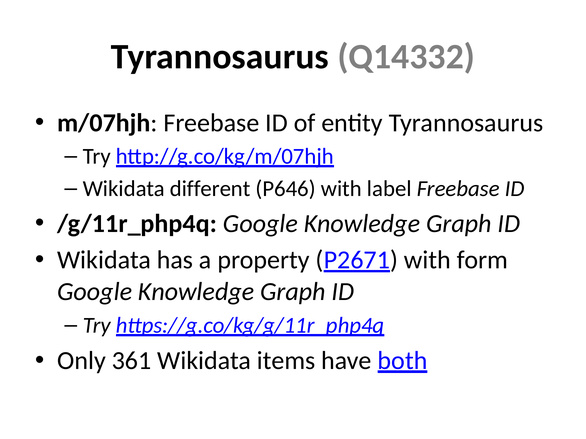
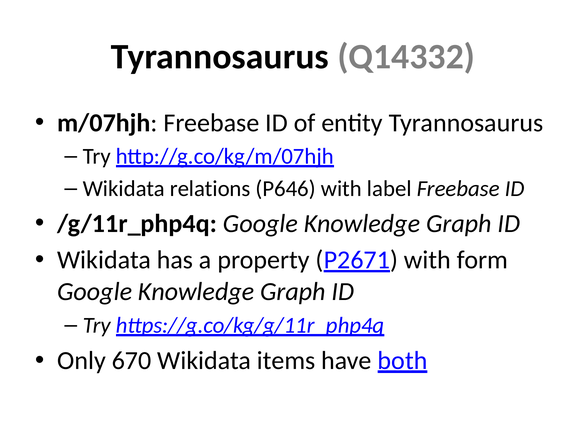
different: different -> relations (210, 189)
361: 361 -> 670 (132, 361)
